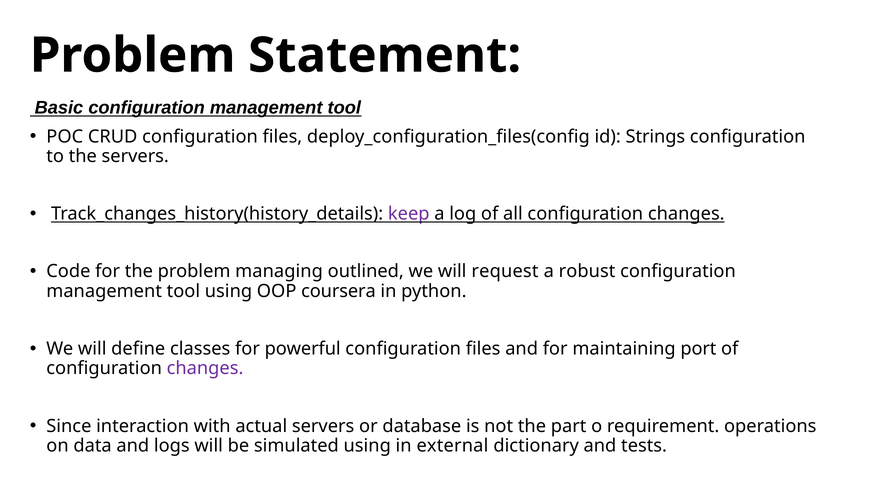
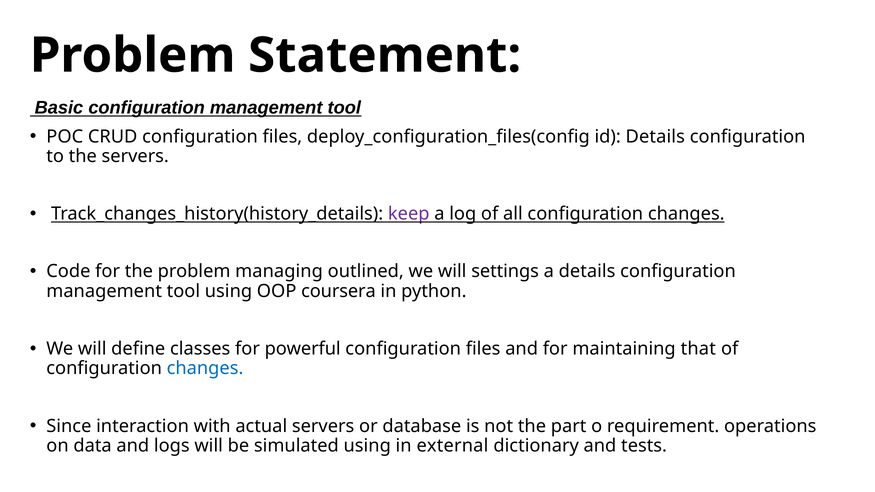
id Strings: Strings -> Details (655, 137)
request: request -> settings (505, 272)
a robust: robust -> details (587, 272)
port: port -> that (698, 349)
changes colour: purple -> blue (205, 369)
